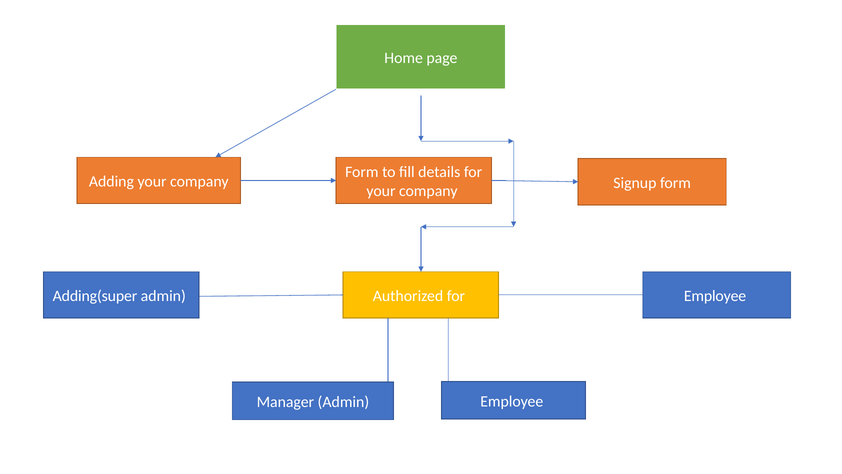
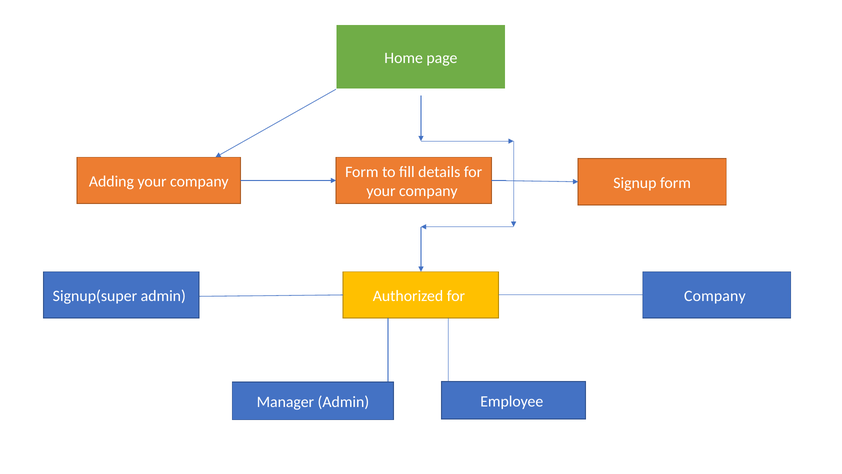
Adding(super: Adding(super -> Signup(super (95, 296)
Employee: Employee -> Company (715, 296)
